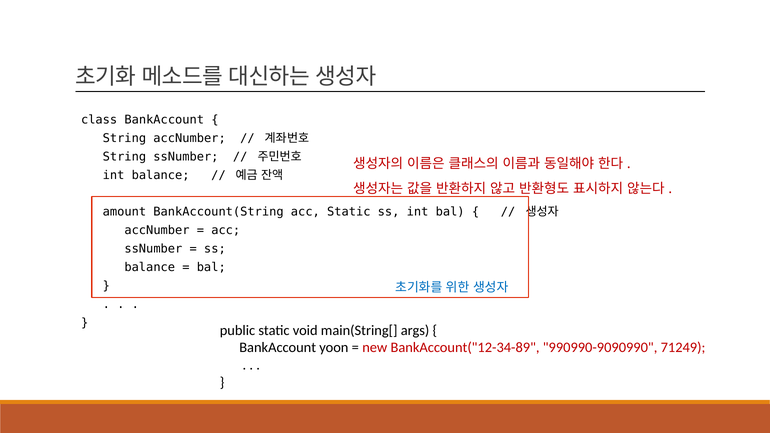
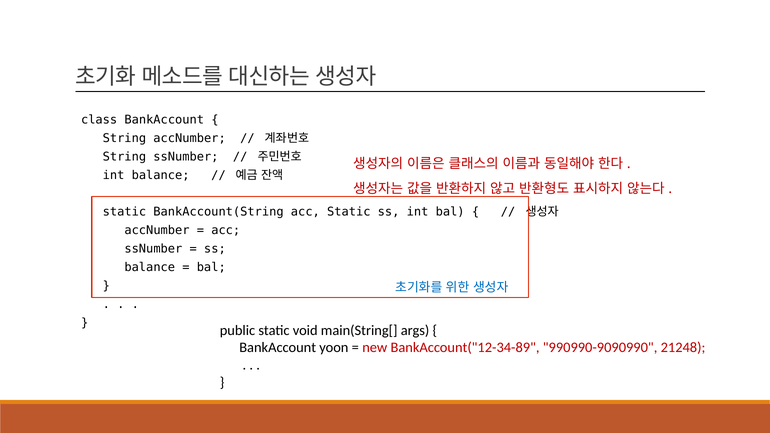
amount: amount -> static (124, 212)
71249: 71249 -> 21248 (683, 348)
